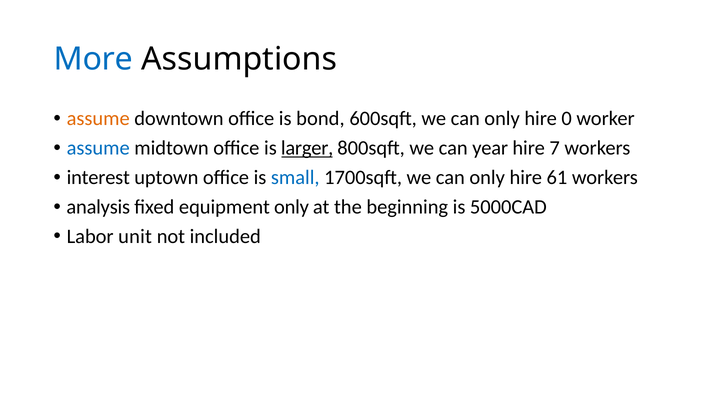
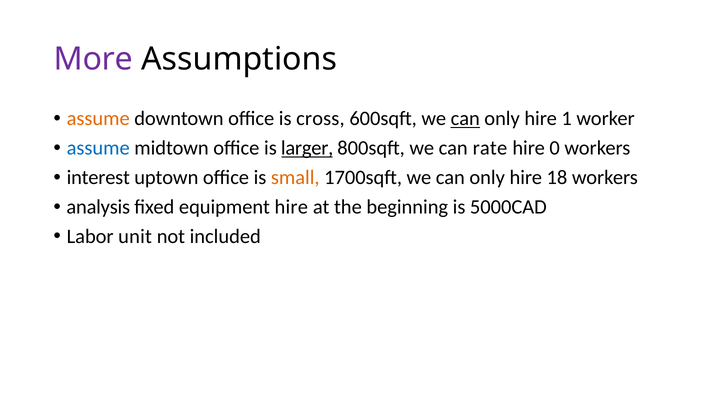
More colour: blue -> purple (93, 59)
bond: bond -> cross (320, 119)
can underline: none -> present (465, 119)
0: 0 -> 1 (567, 119)
year: year -> rate (490, 148)
7: 7 -> 0 (555, 148)
small colour: blue -> orange (295, 178)
61: 61 -> 18 (557, 178)
equipment only: only -> hire (291, 207)
